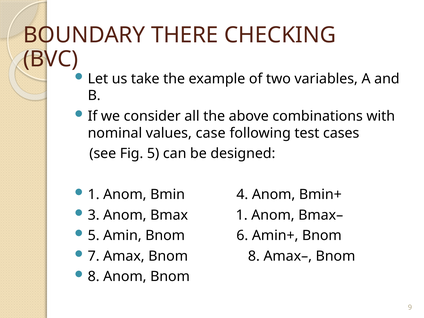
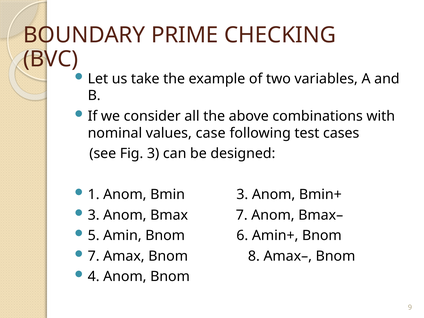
THERE: THERE -> PRIME (185, 35)
Fig 5: 5 -> 3 (153, 154)
Bmin 4: 4 -> 3 (242, 195)
Bmax 1: 1 -> 7 (242, 215)
8: 8 -> 4 (94, 277)
